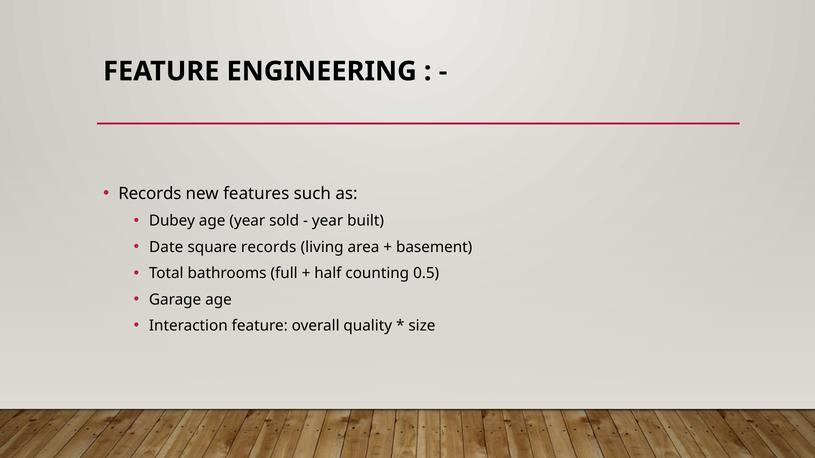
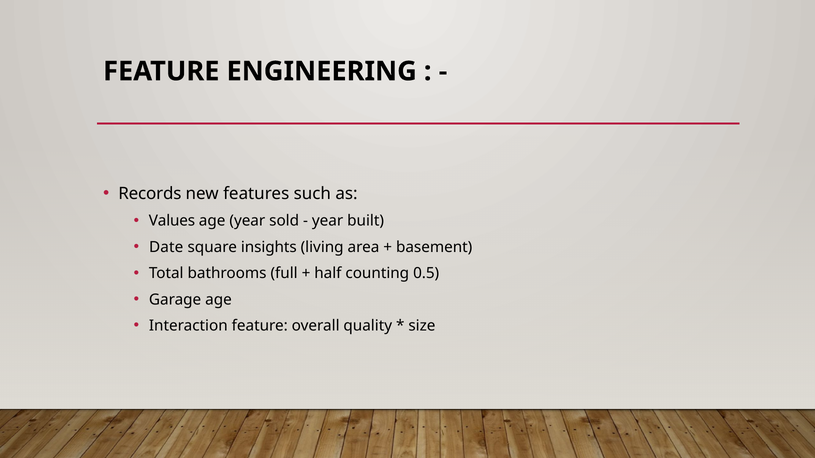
Dubey: Dubey -> Values (172, 221)
square records: records -> insights (269, 247)
